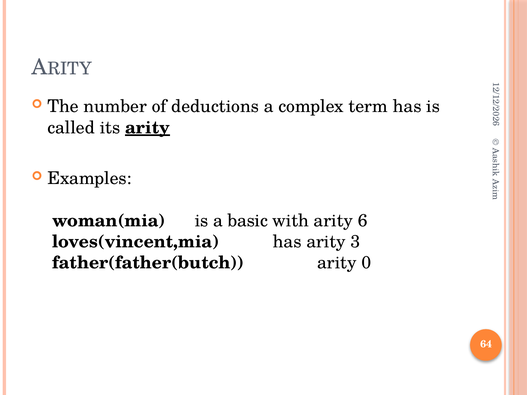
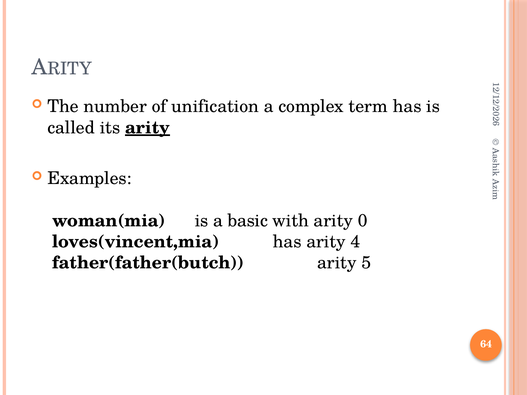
deductions: deductions -> unification (215, 107)
arity 6: 6 -> 0 (363, 221)
3: 3 -> 4 (355, 242)
arity 0: 0 -> 5 (366, 263)
